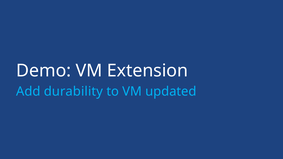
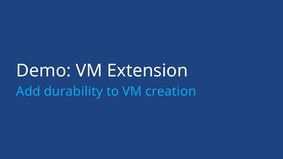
updated: updated -> creation (171, 92)
